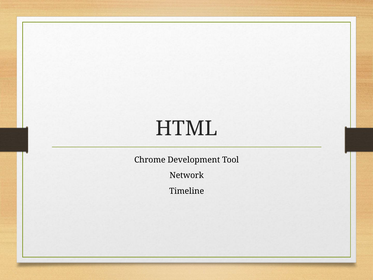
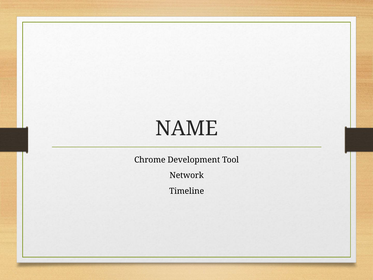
HTML: HTML -> NAME (187, 128)
